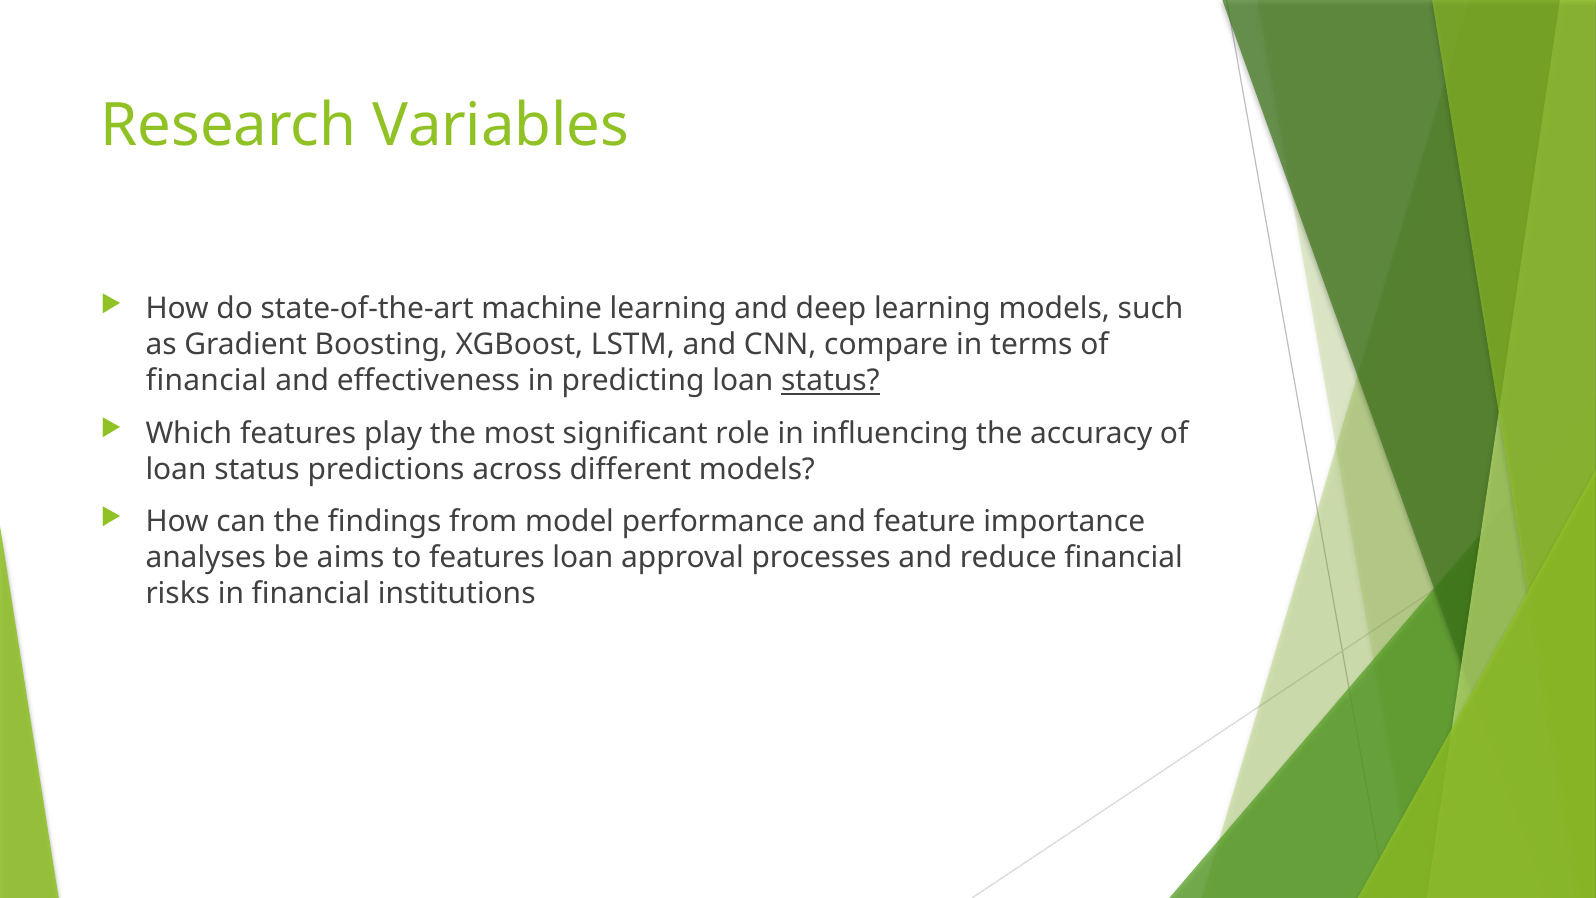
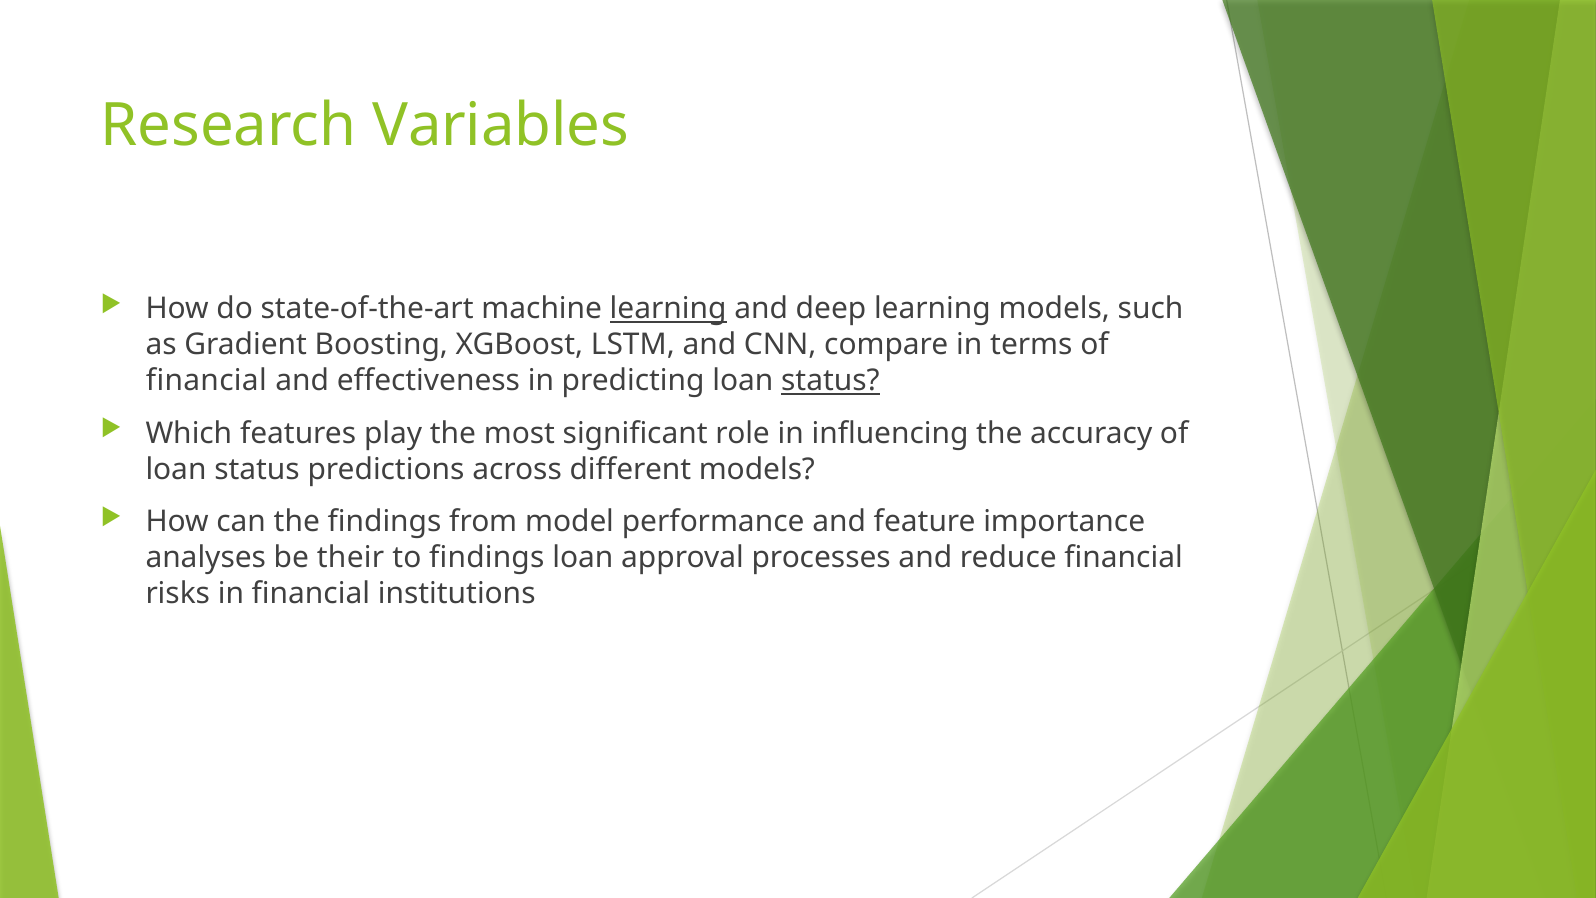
learning underline: none -> present (668, 309)
aims: aims -> their (351, 558)
to features: features -> findings (487, 558)
